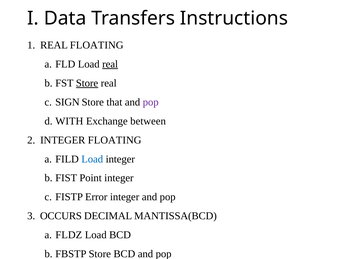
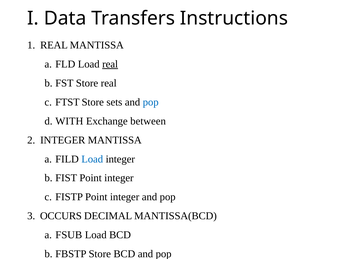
REAL FLOATING: FLOATING -> MANTISSA (97, 45)
Store underline: present -> none (87, 83)
SIGN: SIGN -> FTST (67, 102)
that: that -> sets (114, 102)
pop colour: purple -> blue (151, 102)
INTEGER FLOATING: FLOATING -> MANTISSA (115, 140)
FISTP Error: Error -> Point (96, 197)
FLDZ: FLDZ -> FSUB (69, 235)
